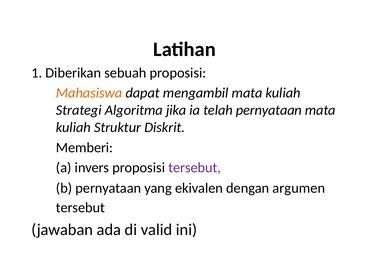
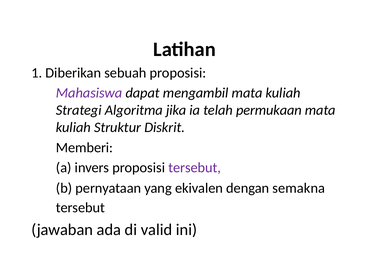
Mahasiswa colour: orange -> purple (89, 93)
telah pernyataan: pernyataan -> permukaan (269, 110)
argumen: argumen -> semakna (299, 188)
